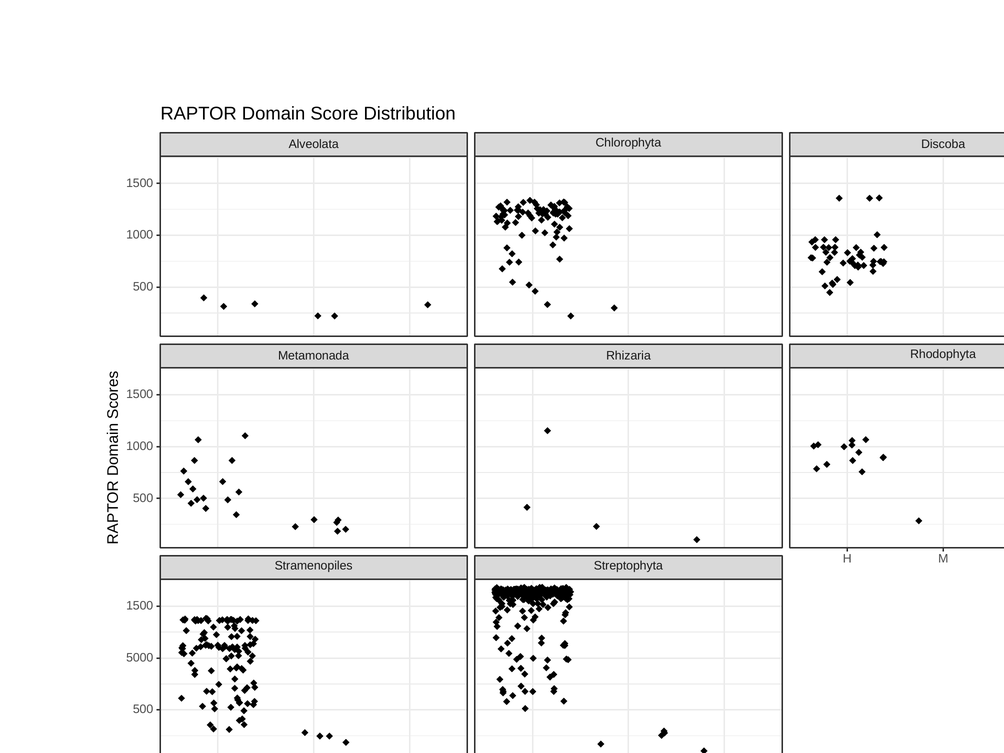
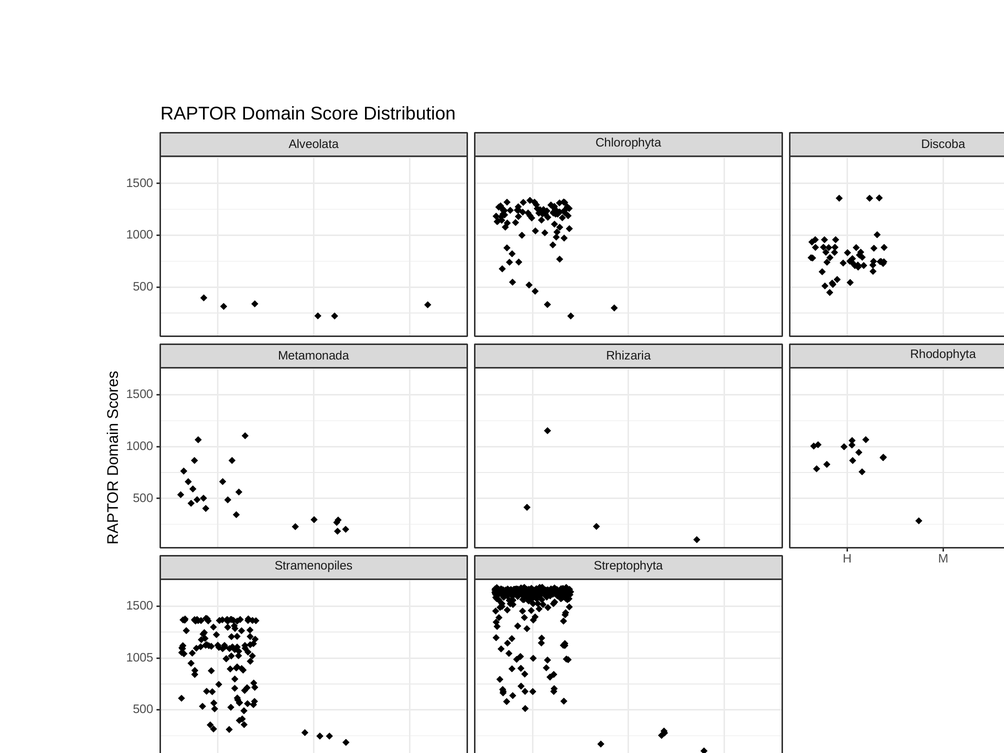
5000: 5000 -> 1005 (140, 658)
